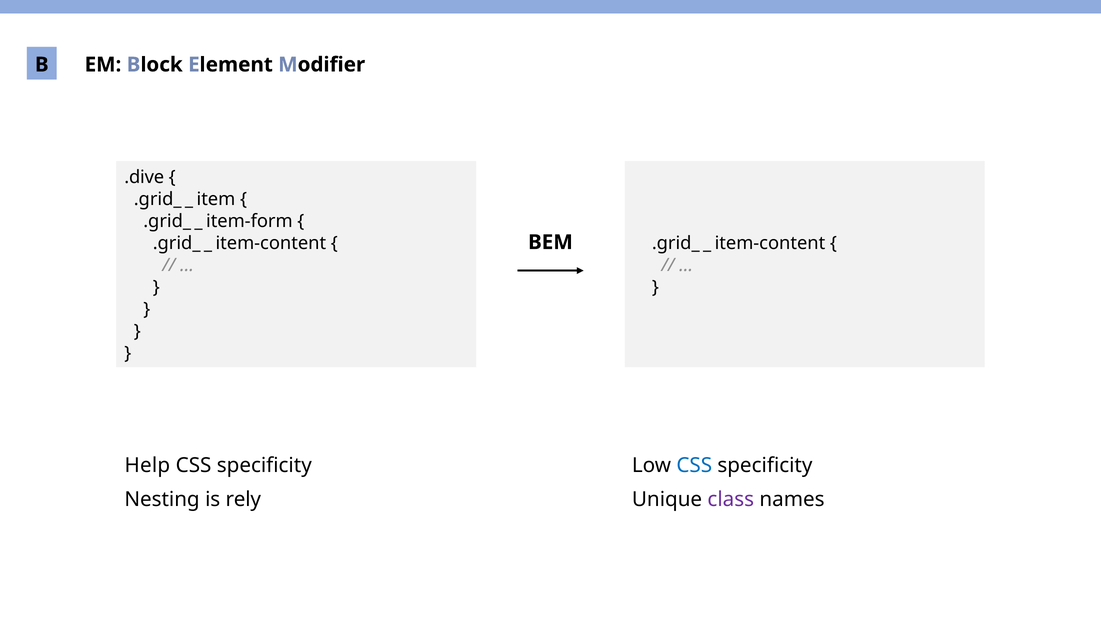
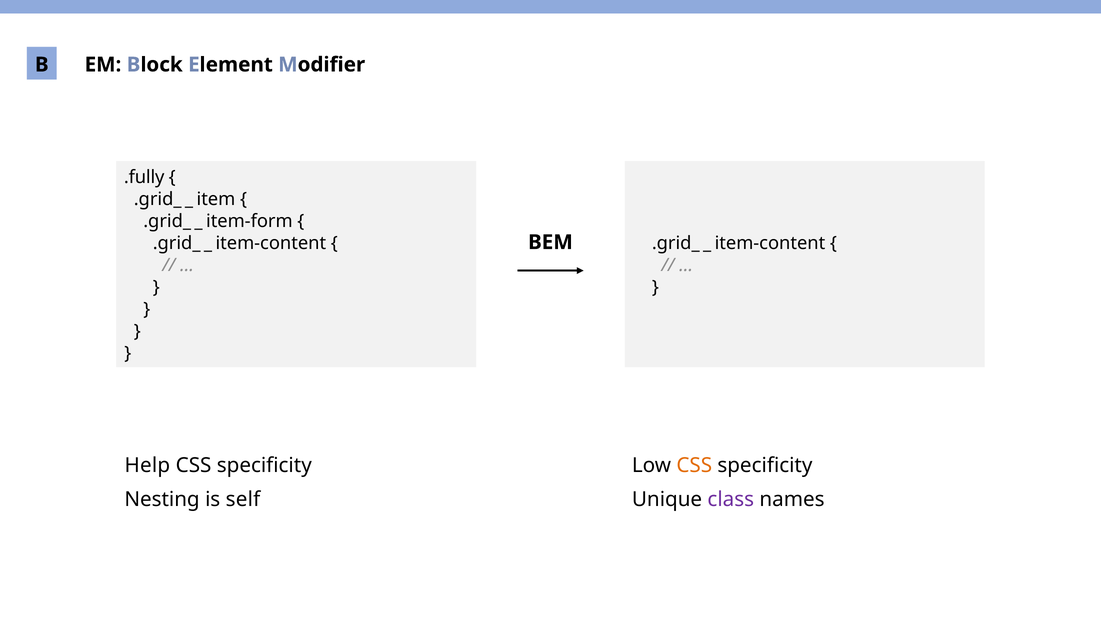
.dive: .dive -> .fully (144, 177)
CSS colour: blue -> orange (694, 466)
rely: rely -> self (243, 500)
